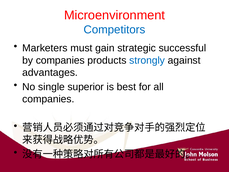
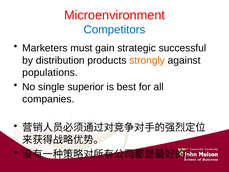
by companies: companies -> distribution (60, 60)
strongly colour: blue -> orange (147, 60)
advantages: advantages -> populations (50, 72)
